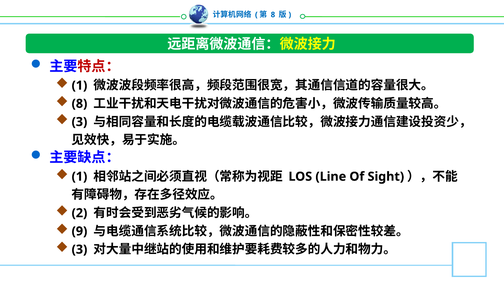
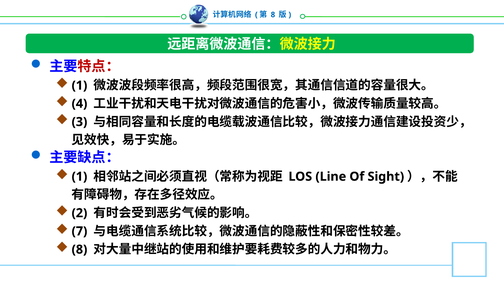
8: 8 -> 4 (79, 103)
9: 9 -> 7 (79, 231)
3: 3 -> 8 (79, 249)
